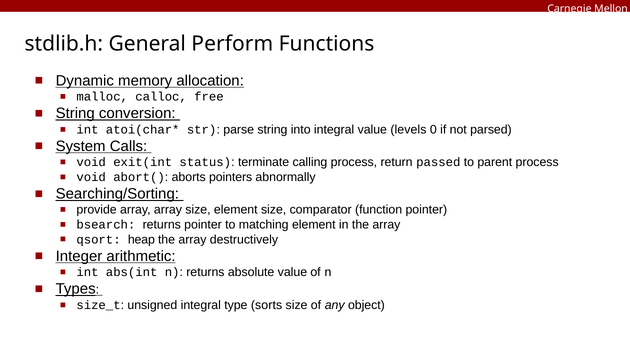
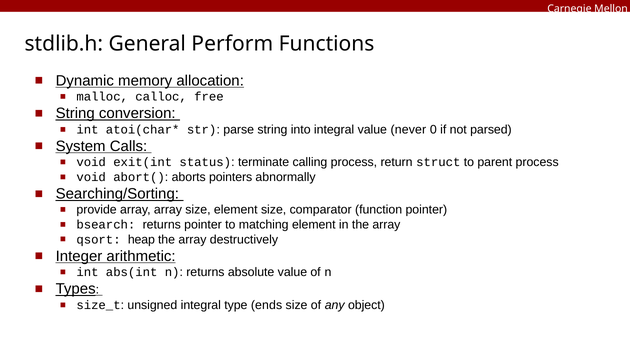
levels: levels -> never (408, 129)
passed: passed -> struct (438, 162)
sorts: sorts -> ends (267, 305)
